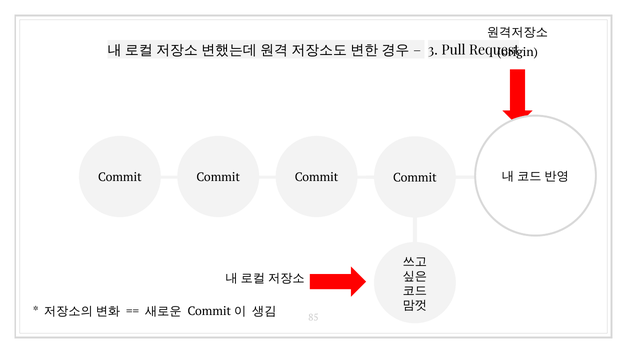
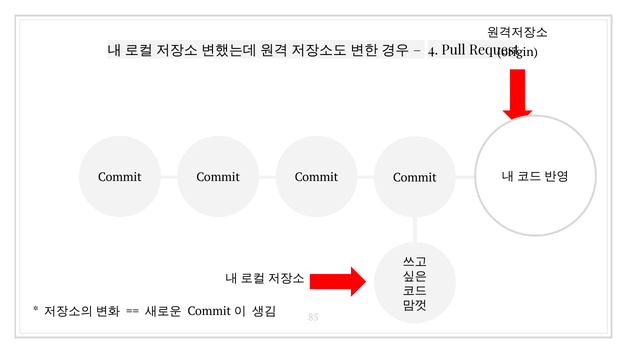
3: 3 -> 4 (433, 50)
